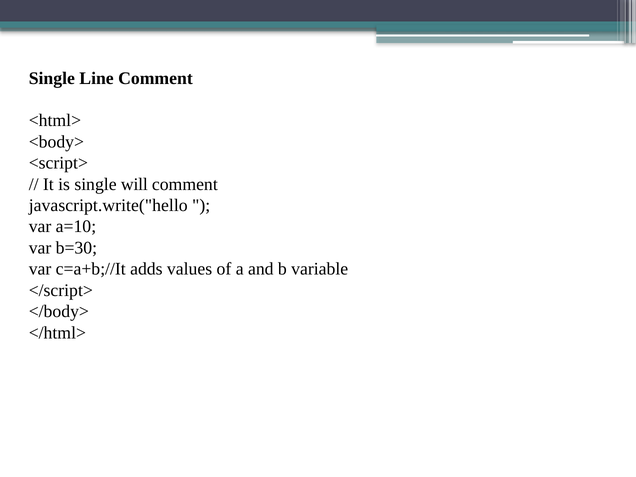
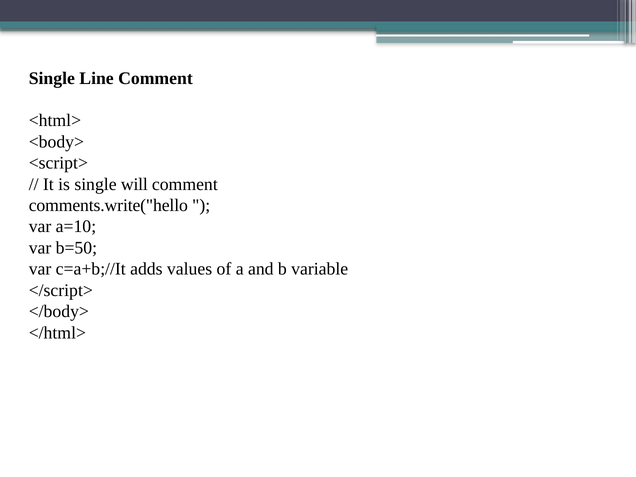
javascript.write("hello: javascript.write("hello -> comments.write("hello (108, 205)
b=30: b=30 -> b=50 (76, 248)
